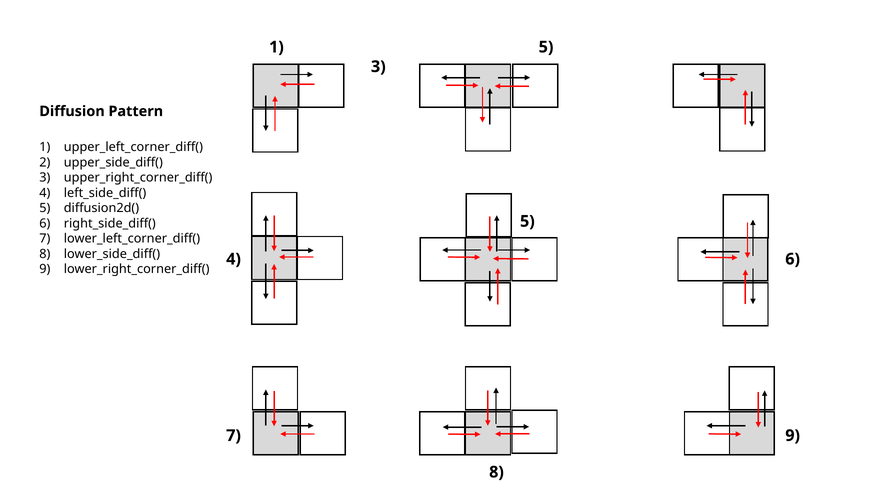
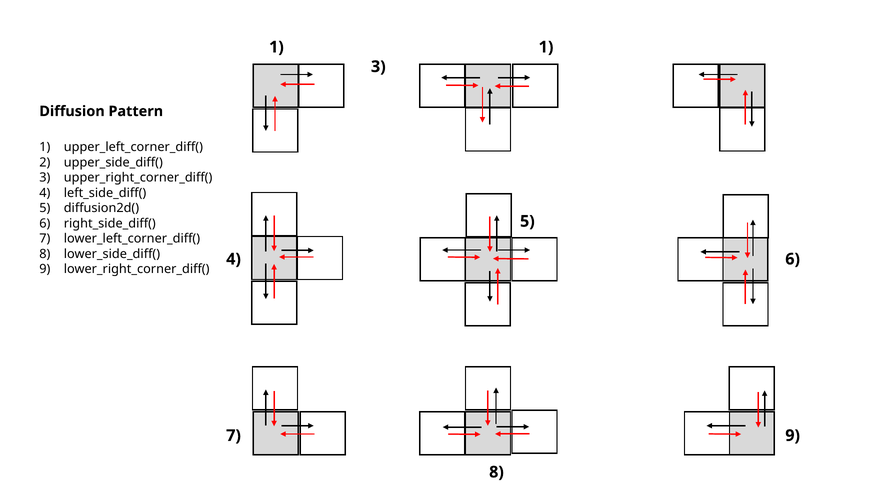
1 5: 5 -> 1 (546, 47)
